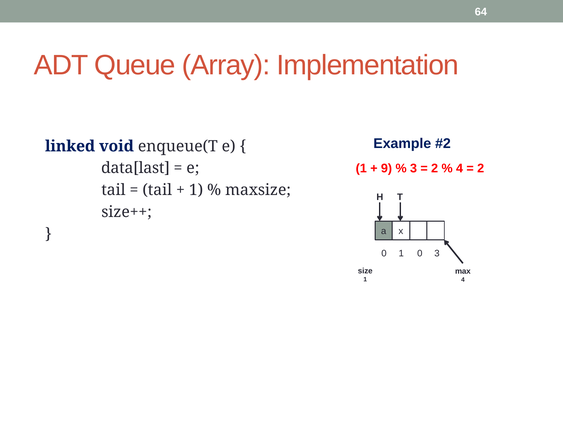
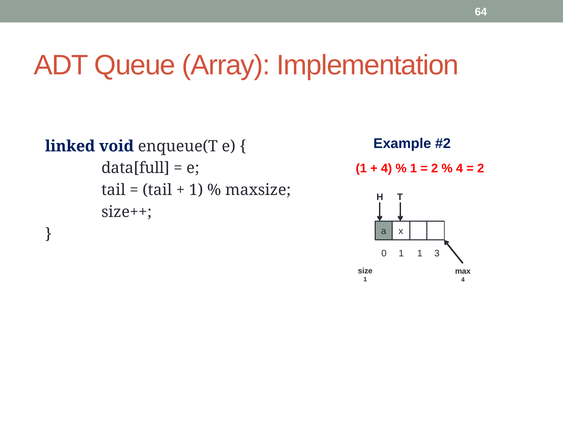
9: 9 -> 4 (386, 169)
3: 3 -> 1 (414, 169)
data[last: data[last -> data[full (135, 168)
1 0: 0 -> 1 (420, 254)
